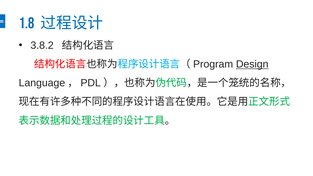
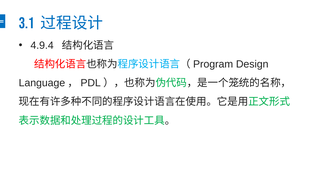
1.8: 1.8 -> 3.1 (27, 23)
3.8.2: 3.8.2 -> 4.9.4 (42, 46)
Design underline: present -> none (252, 64)
